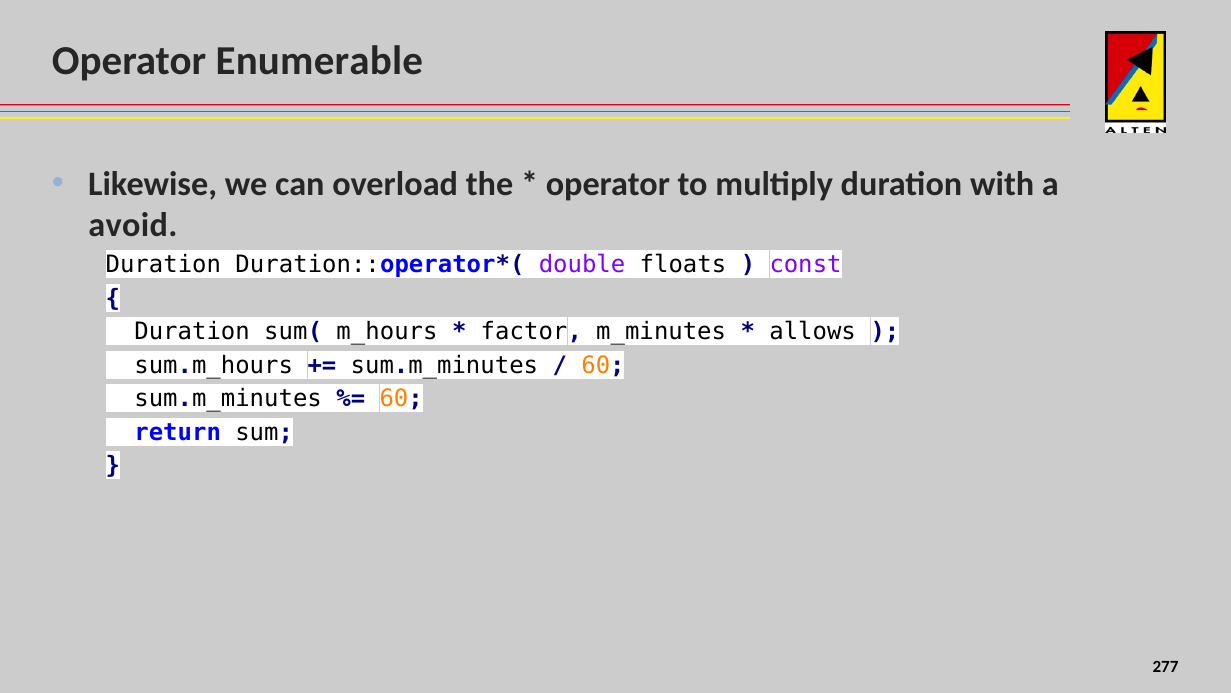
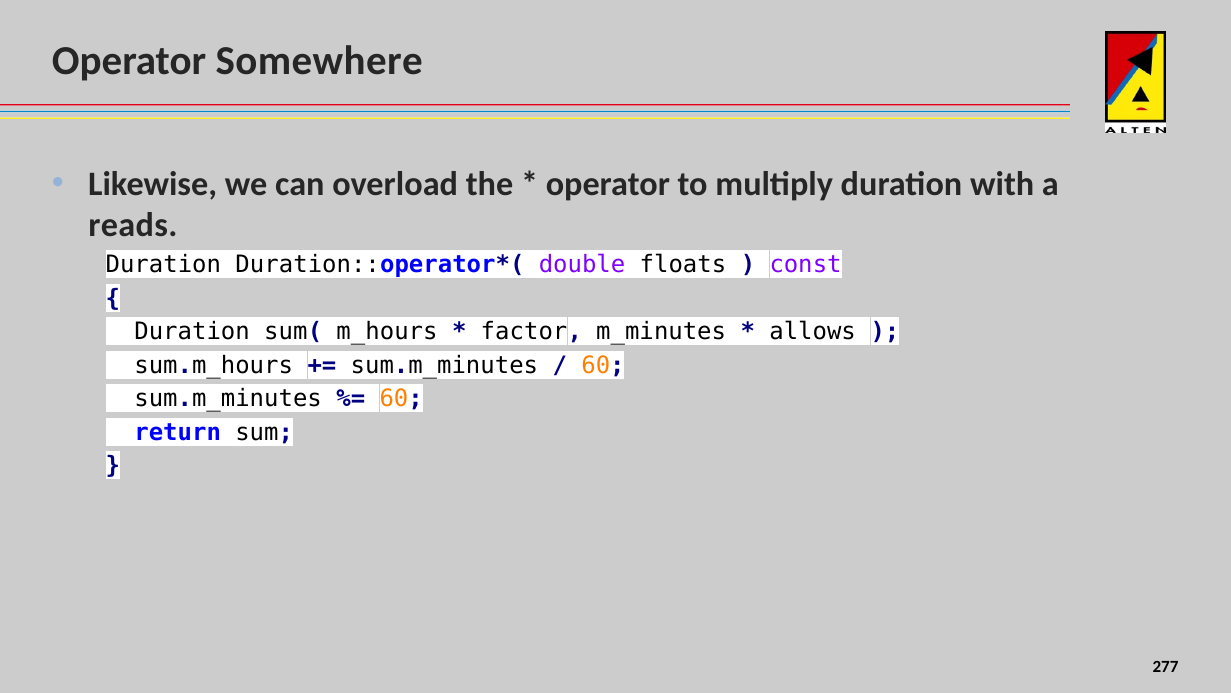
Enumerable: Enumerable -> Somewhere (319, 61)
avoid: avoid -> reads (133, 226)
